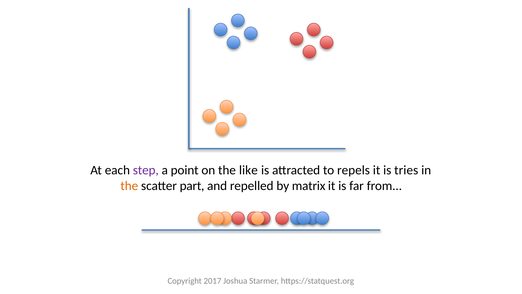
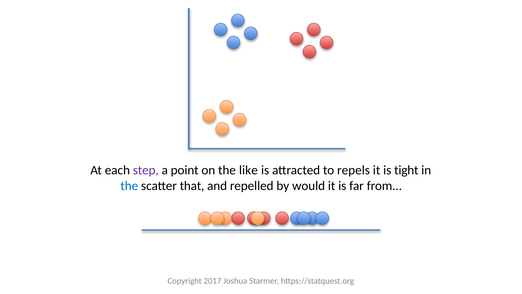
tries: tries -> tight (406, 170)
the colour: orange -> blue (129, 186)
part: part -> that (192, 186)
matrix: matrix -> would (309, 186)
